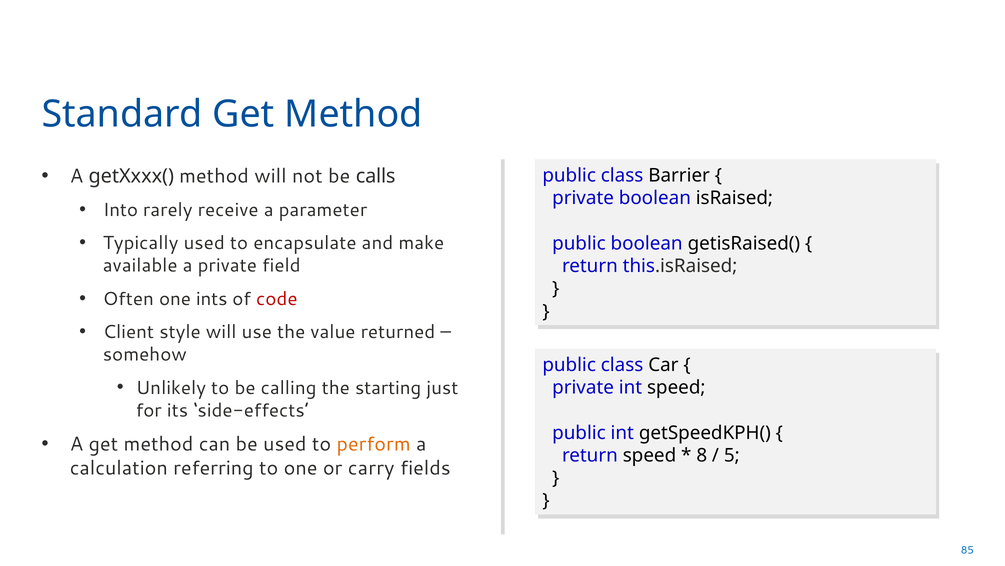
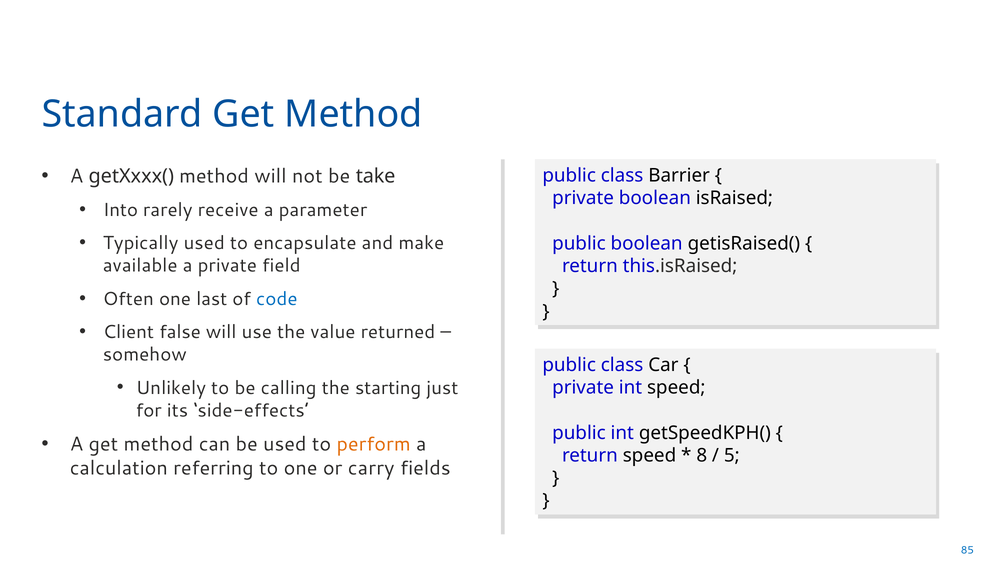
calls: calls -> take (376, 176)
ints: ints -> last (212, 299)
code colour: red -> blue (277, 299)
style: style -> false (180, 332)
